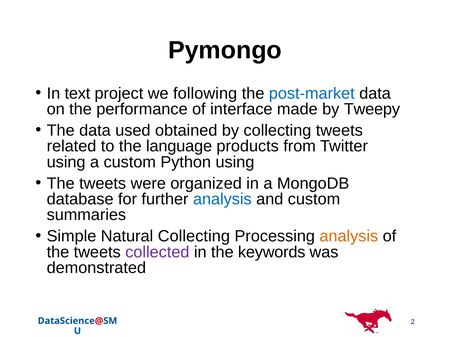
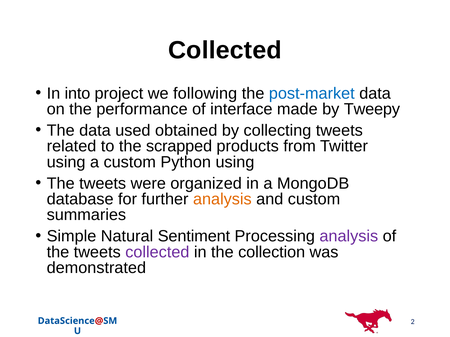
Pymongo: Pymongo -> Collected (225, 50)
text: text -> into (77, 93)
language: language -> scrapped (179, 146)
analysis colour: blue -> orange (222, 199)
Natural Collecting: Collecting -> Sentiment (194, 237)
analysis colour: orange -> purple (349, 237)
keywords: keywords -> collection (272, 252)
